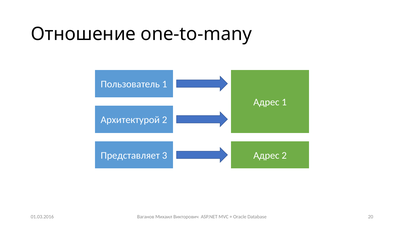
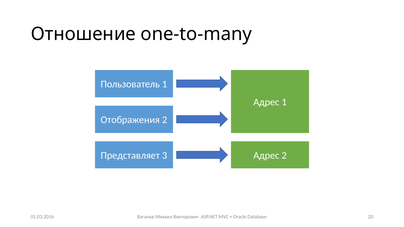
Архитектурой: Архитектурой -> Отображения (130, 120)
